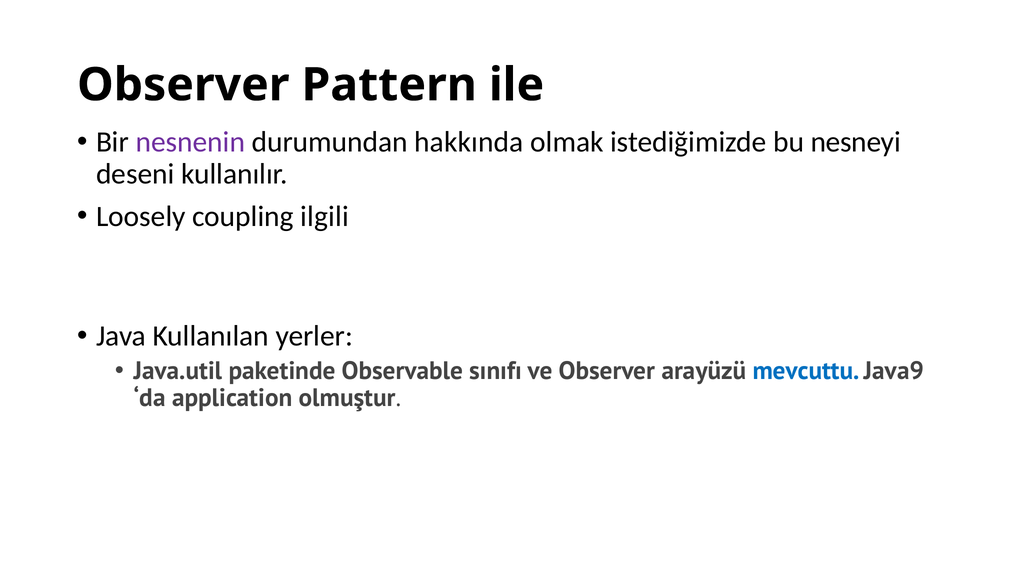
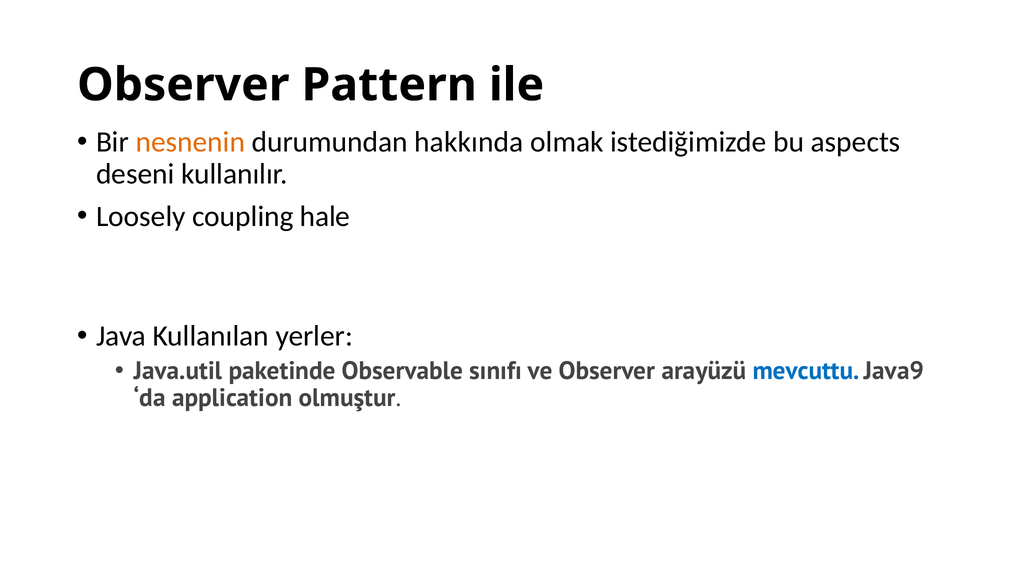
nesnenin colour: purple -> orange (190, 142)
nesneyi: nesneyi -> aspects (856, 142)
ilgili: ilgili -> hale (325, 216)
